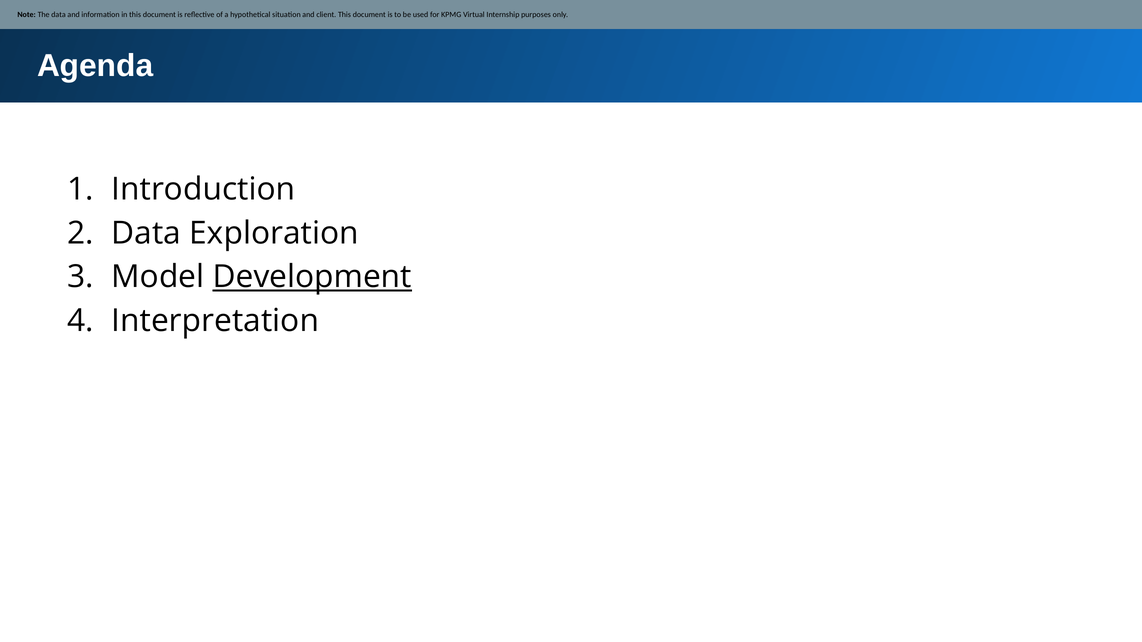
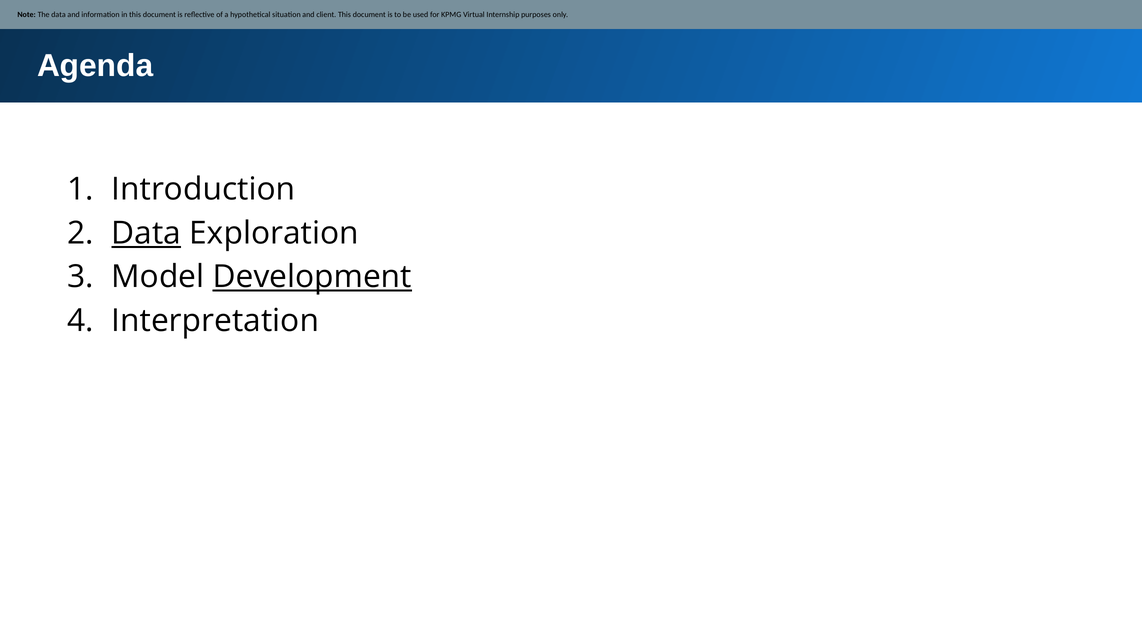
Data underline: none -> present (146, 233)
